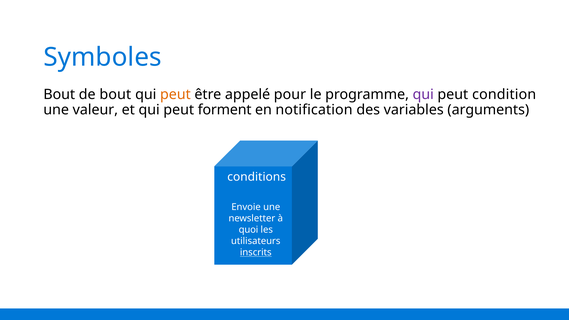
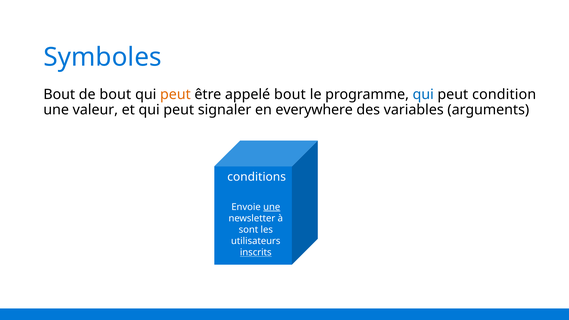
appelé pour: pour -> bout (290, 94)
qui colour: purple -> blue (423, 94)
forment: forment -> signaler (225, 110)
notification: notification -> everywhere (314, 110)
une underline: none -> present (272, 207)
quoi: quoi -> sont (248, 230)
